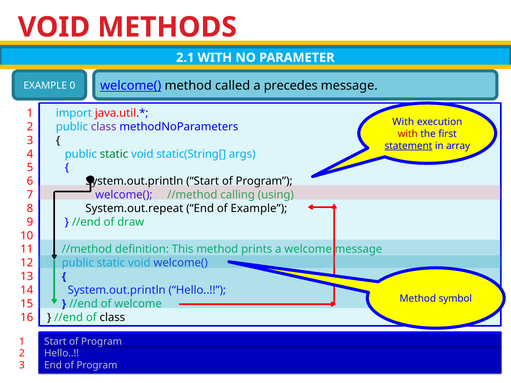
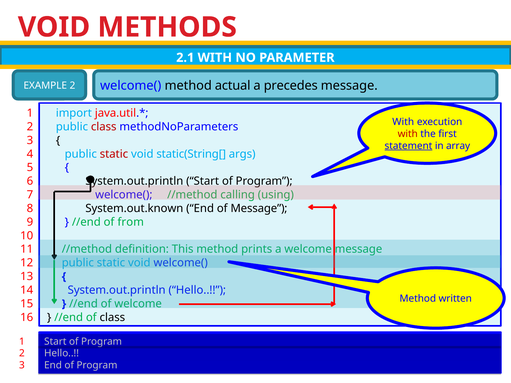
welcome( underline: present -> none (131, 86)
called: called -> actual (233, 86)
EXAMPLE 0: 0 -> 2 (72, 86)
class colour: purple -> red (104, 127)
static colour: green -> red (114, 154)
System.out.repeat: System.out.repeat -> System.out.known (134, 209)
of Example: Example -> Message (259, 209)
draw: draw -> from (131, 222)
symbol: symbol -> written (455, 299)
